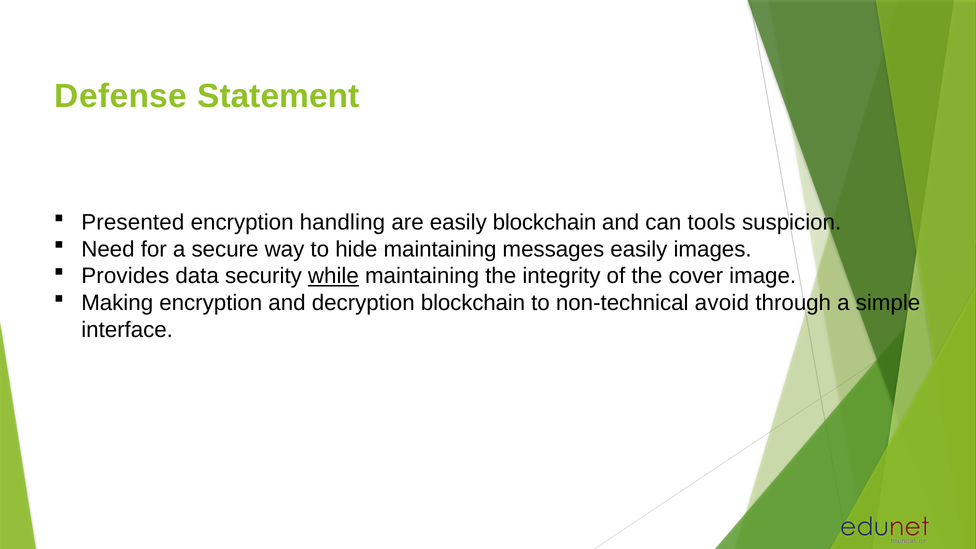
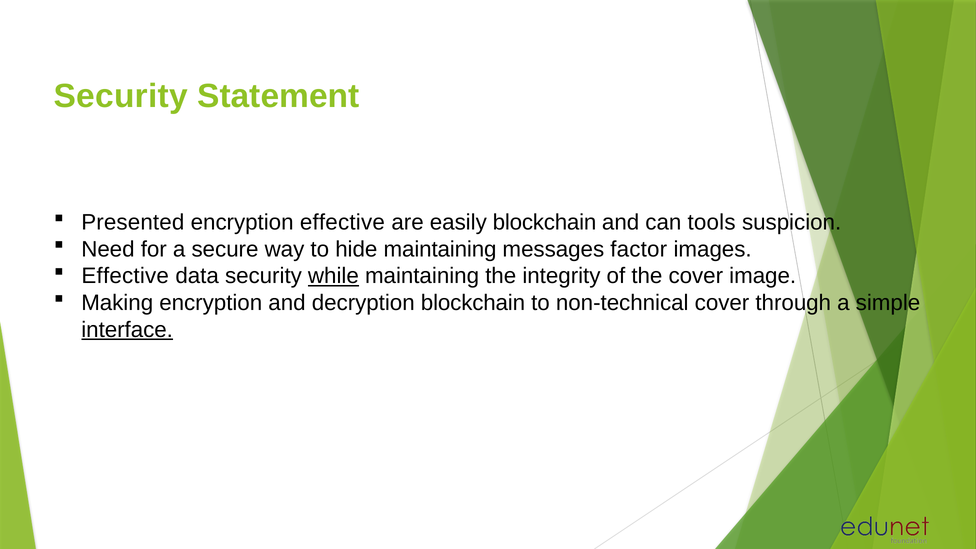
Defense: Defense -> Security (121, 96)
encryption handling: handling -> effective (342, 222)
messages easily: easily -> factor (639, 249)
Provides: Provides -> Effective (125, 276)
non-technical avoid: avoid -> cover (722, 303)
interface underline: none -> present (127, 330)
